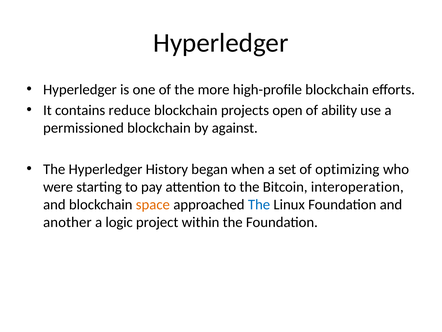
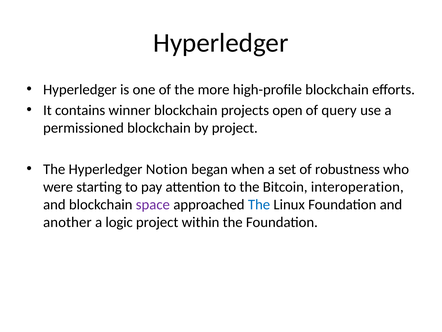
reduce: reduce -> winner (130, 110)
ability: ability -> query (339, 110)
by against: against -> project (235, 128)
History: History -> Notion (167, 169)
optimizing: optimizing -> robustness (347, 169)
space colour: orange -> purple (153, 204)
